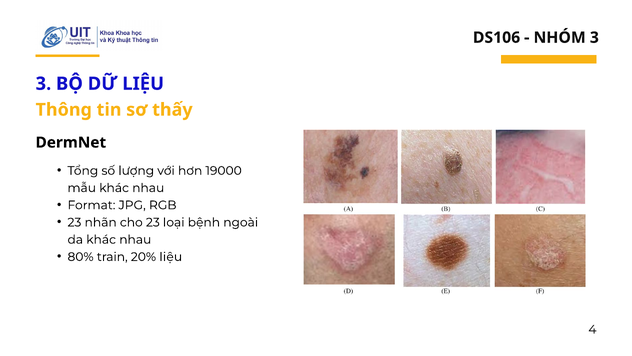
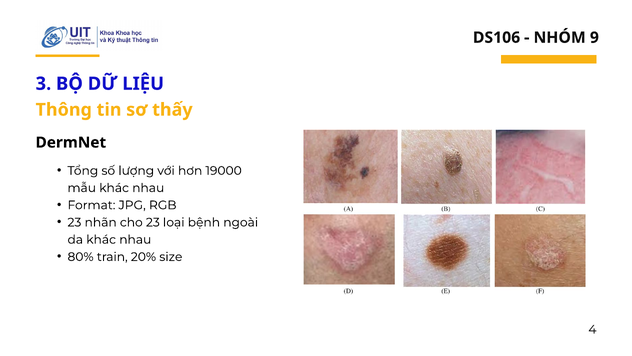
NHÓM 3: 3 -> 9 (594, 38)
20% liệu: liệu -> size (171, 257)
